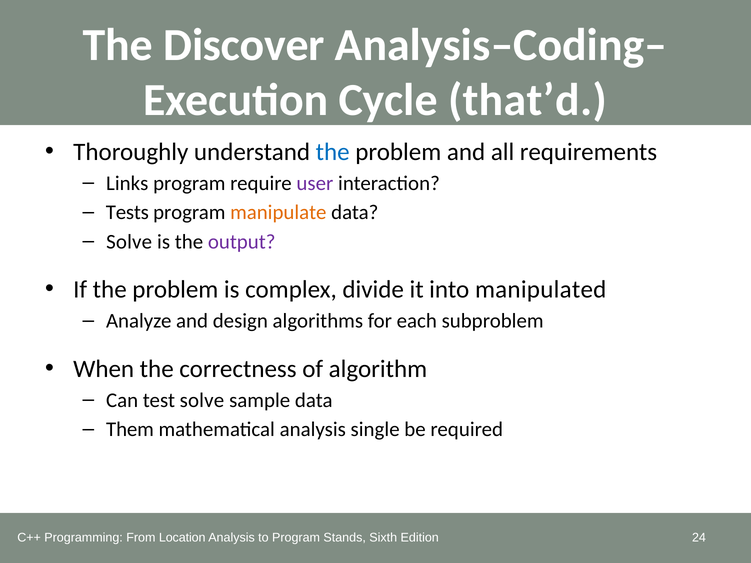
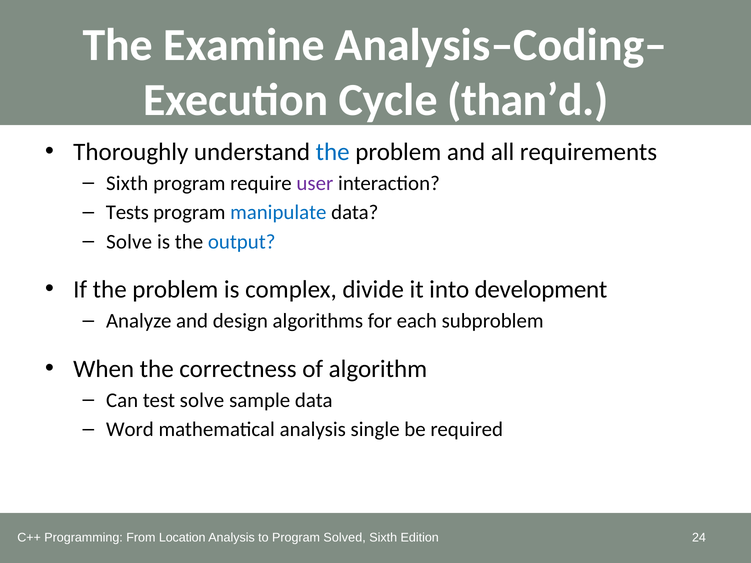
Discover: Discover -> Examine (244, 45)
that’d: that’d -> than’d (528, 100)
Links: Links -> Sixth (127, 183)
manipulate colour: orange -> blue (278, 213)
output colour: purple -> blue (242, 242)
manipulated: manipulated -> development (541, 290)
Them: Them -> Word (130, 430)
Stands: Stands -> Solved (345, 538)
